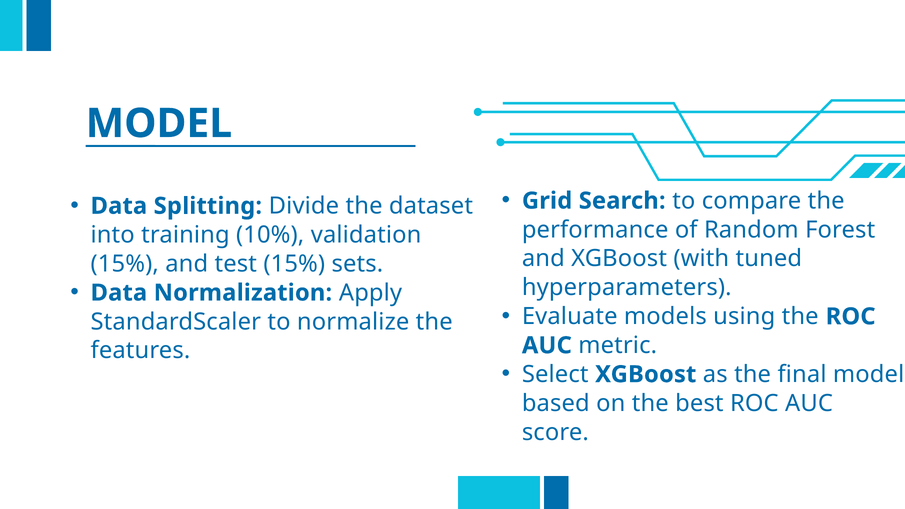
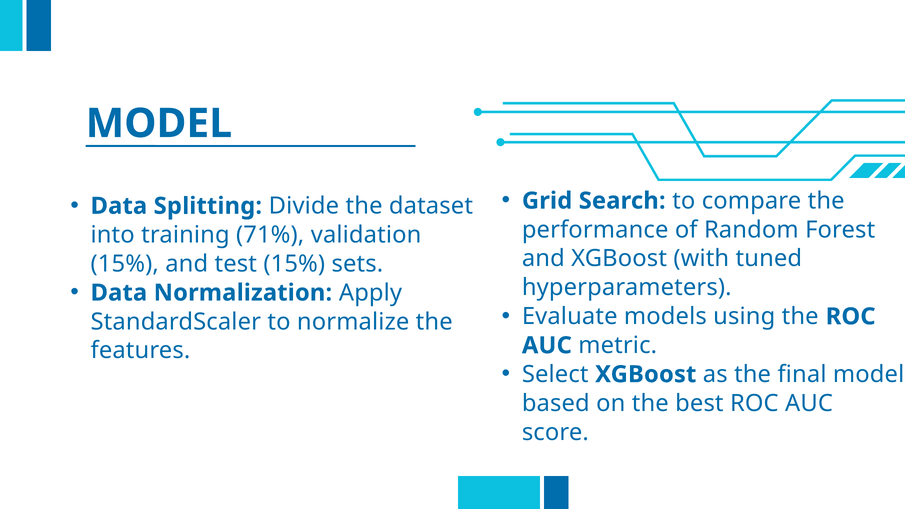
10%: 10% -> 71% (270, 235)
